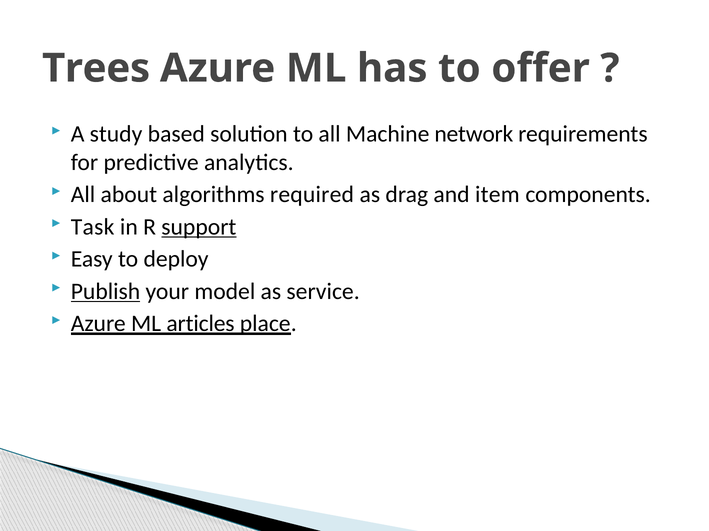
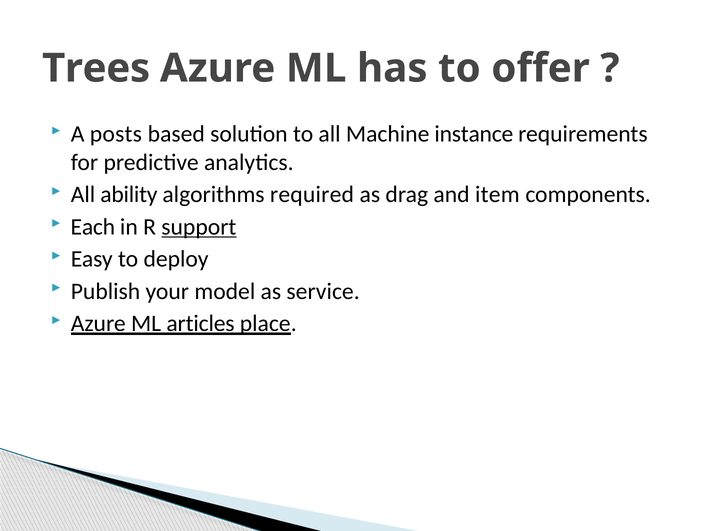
study: study -> posts (116, 134)
network: network -> instance (474, 134)
about: about -> ability (129, 195)
Task: Task -> Each (93, 227)
Publish underline: present -> none (106, 292)
